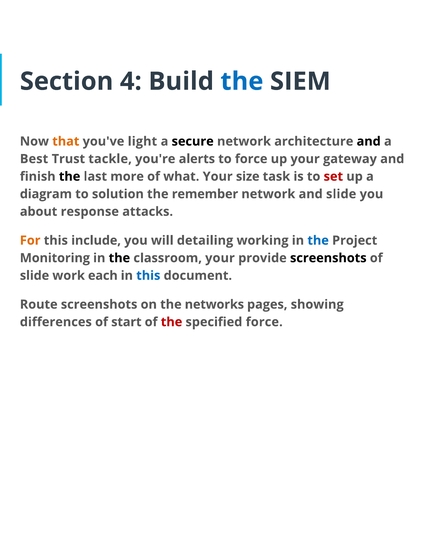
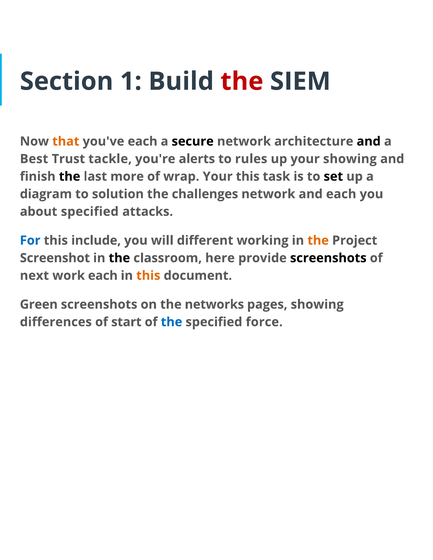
4: 4 -> 1 (131, 81)
the colour: blue -> red (242, 81)
you've light: light -> each (143, 141)
to force: force -> rules (251, 159)
your gateway: gateway -> showing (350, 159)
what: what -> wrap (181, 177)
Your size: size -> this (248, 177)
set colour: red -> black (333, 177)
remember: remember -> challenges (205, 194)
and slide: slide -> each (341, 194)
about response: response -> specified (90, 212)
For colour: orange -> blue (30, 241)
detailing: detailing -> different (205, 241)
the colour: blue -> orange (318, 241)
Monitoring: Monitoring -> Screenshot (55, 258)
classroom your: your -> here (220, 258)
slide: slide -> next (34, 276)
this colour: blue -> orange (148, 276)
Route: Route -> Green (39, 305)
the colour: red -> blue (172, 322)
